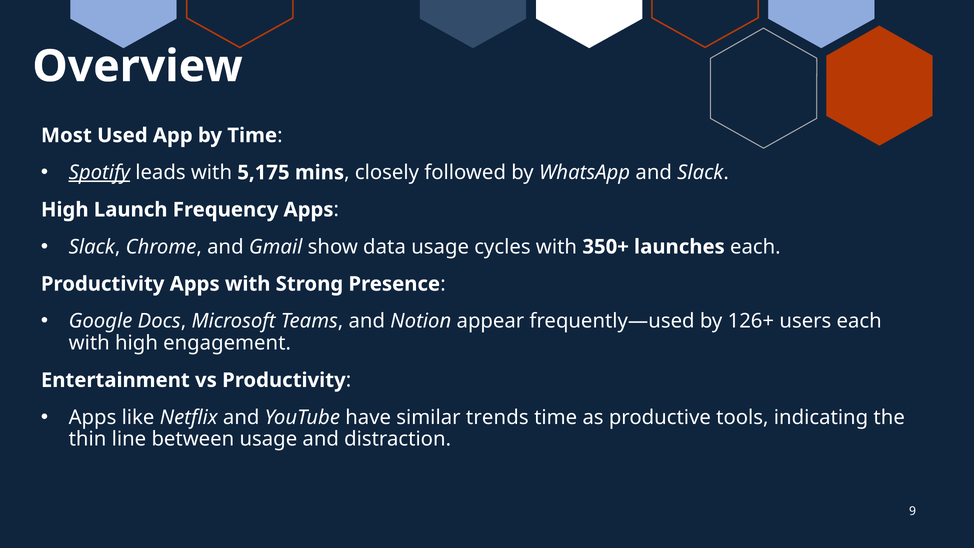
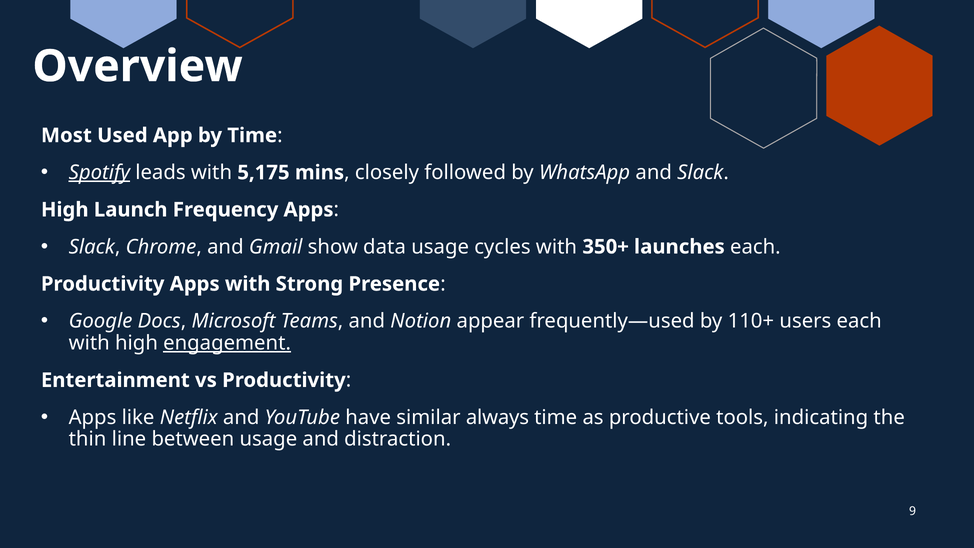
126+: 126+ -> 110+ (751, 321)
engagement underline: none -> present (227, 343)
trends: trends -> always (497, 417)
